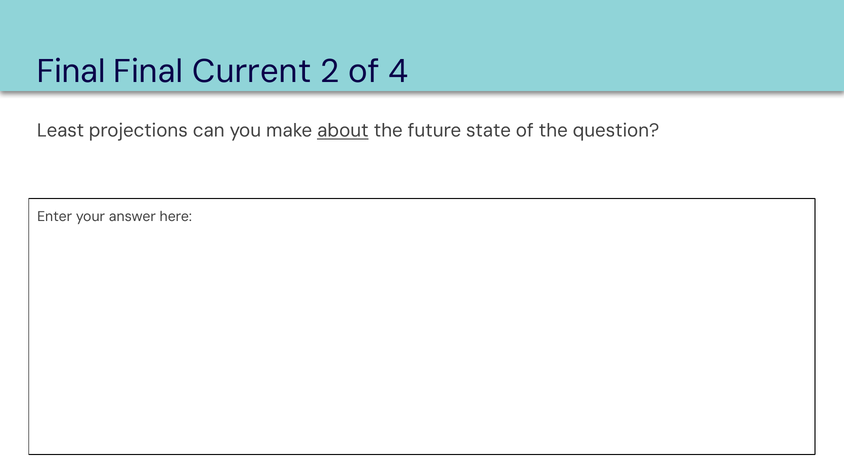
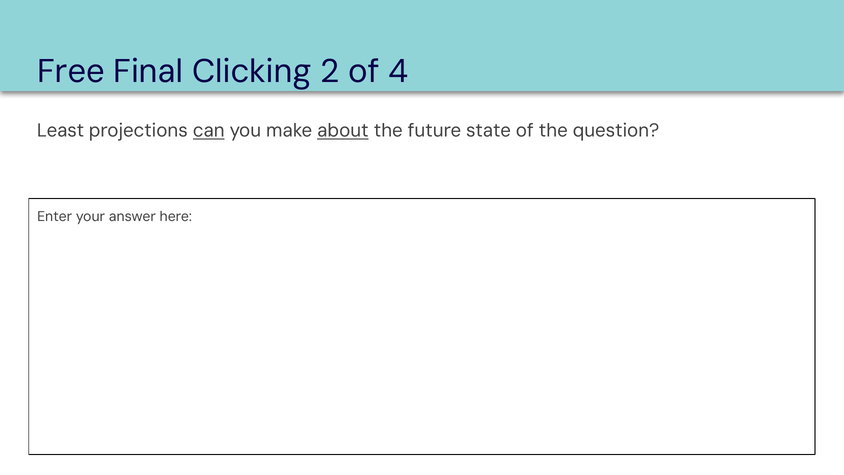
Final: Final -> Free (71, 72)
Current: Current -> Clicking (252, 72)
can underline: none -> present (209, 131)
